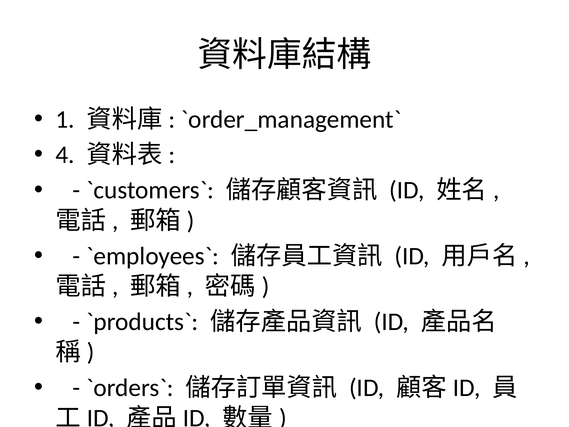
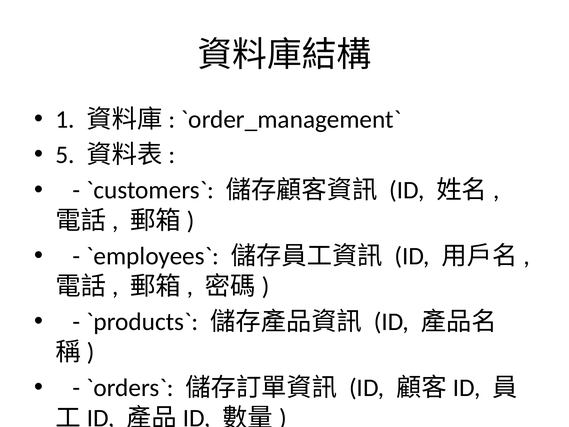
4: 4 -> 5 (65, 155)
